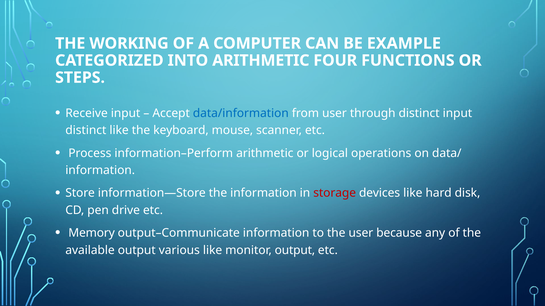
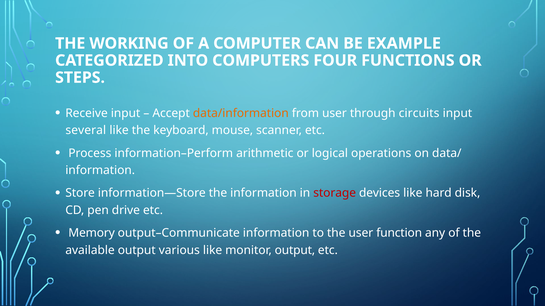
INTO ARITHMETIC: ARITHMETIC -> COMPUTERS (261, 61)
data/information colour: blue -> orange (241, 113)
through distinct: distinct -> circuits (419, 113)
distinct: distinct -> several (86, 131)
because: because -> function (399, 233)
